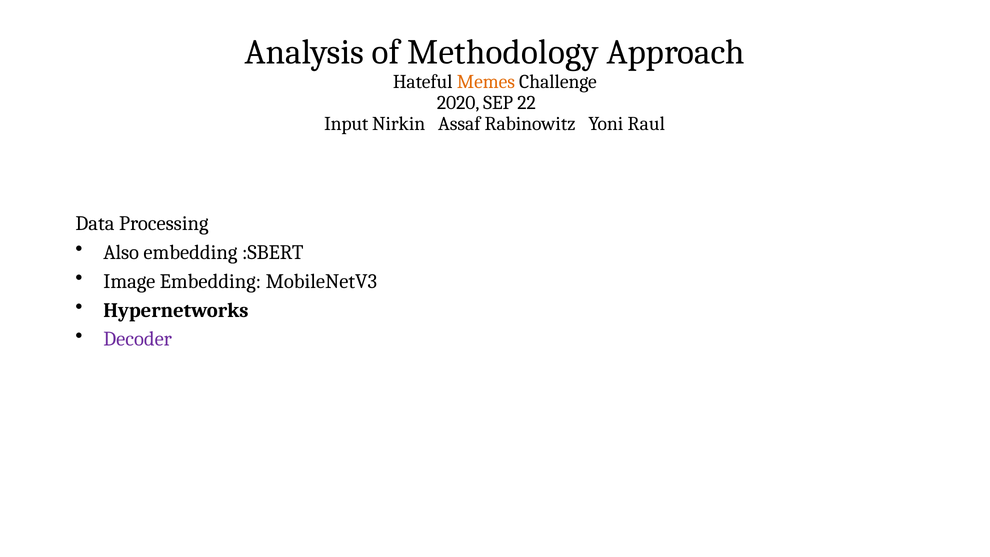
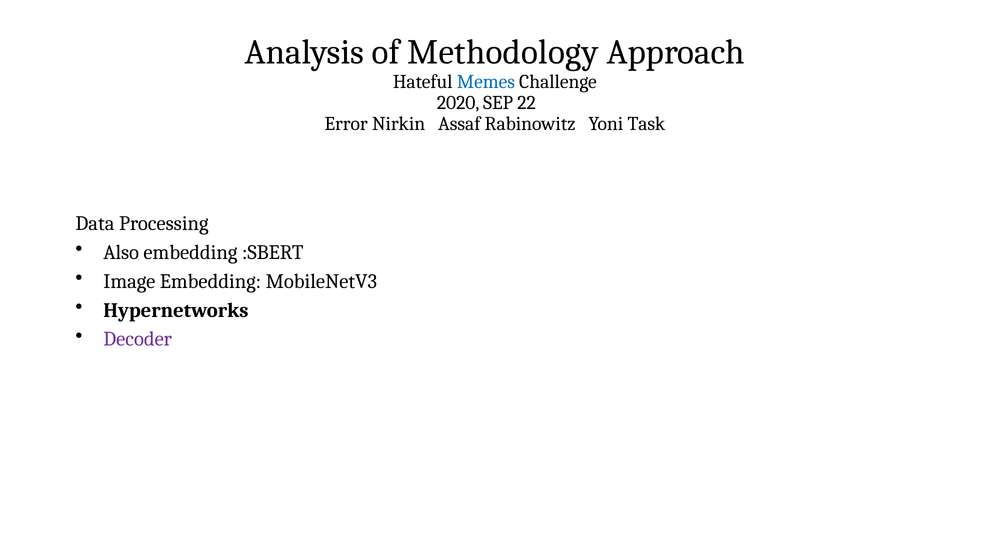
Memes colour: orange -> blue (486, 82)
Input: Input -> Error (346, 124)
Raul: Raul -> Task (646, 124)
